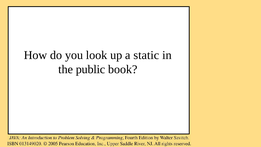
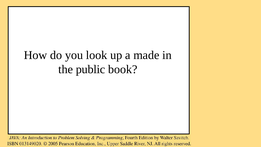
static: static -> made (146, 55)
